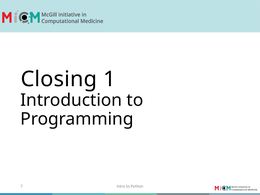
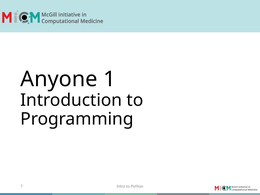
Closing: Closing -> Anyone (59, 79)
